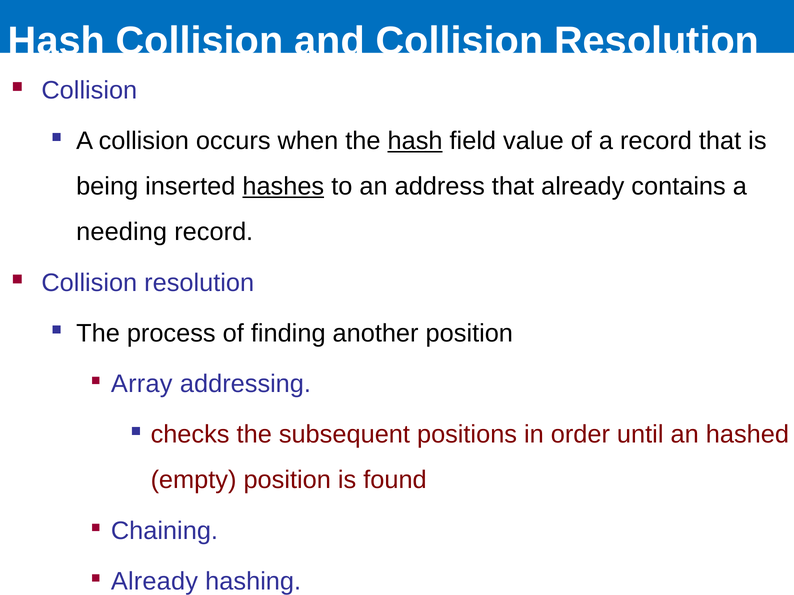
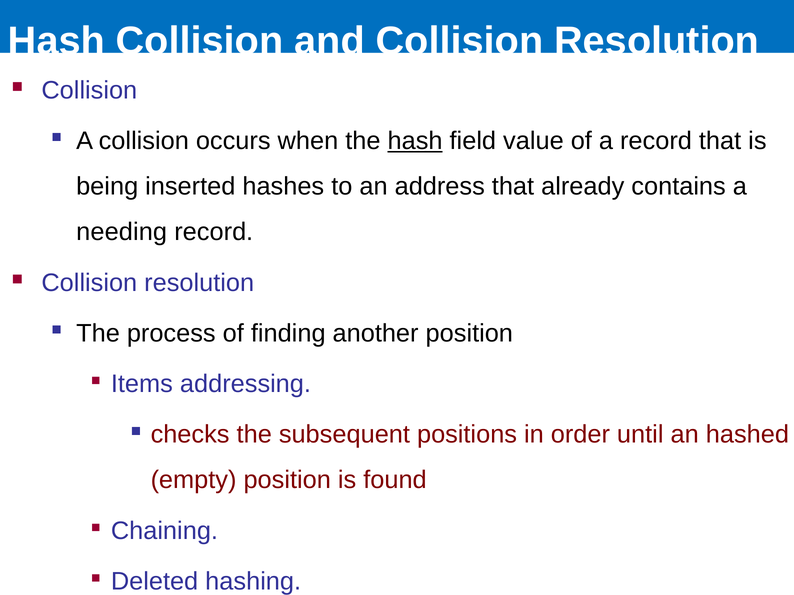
hashes underline: present -> none (283, 187)
Array: Array -> Items (142, 384)
Already: Already -> Deleted (155, 582)
